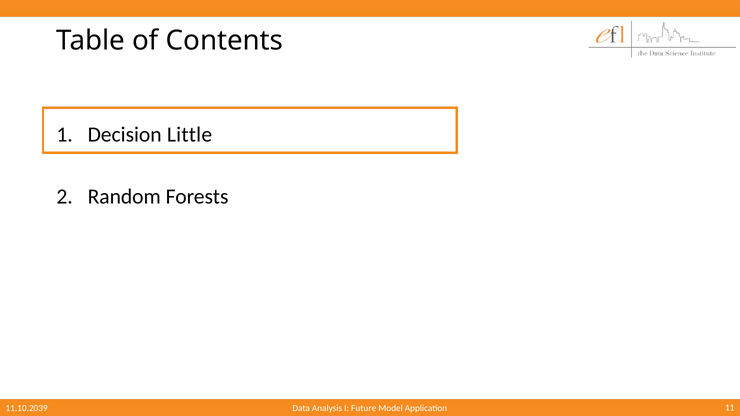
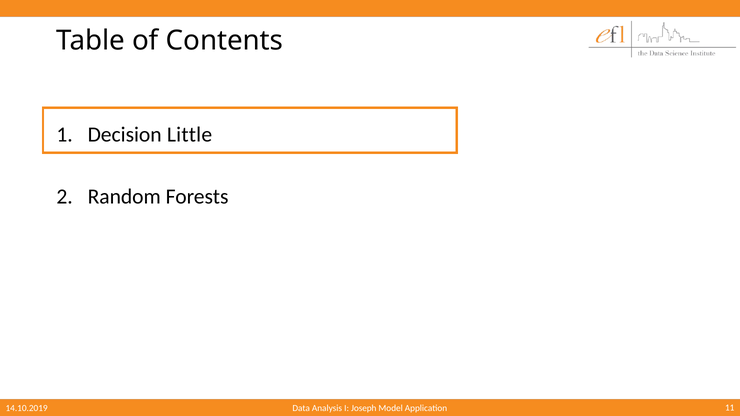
11.10.2039: 11.10.2039 -> 14.10.2019 (27, 408)
Future: Future -> Joseph (364, 408)
